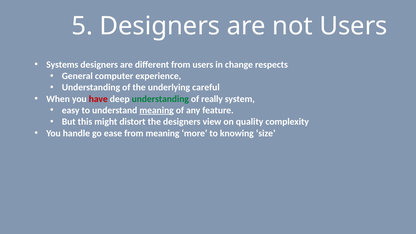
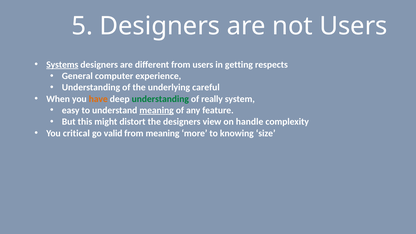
Systems underline: none -> present (62, 65)
change: change -> getting (239, 65)
have colour: red -> orange (98, 99)
quality: quality -> handle (250, 122)
handle: handle -> critical (76, 133)
ease: ease -> valid (113, 133)
